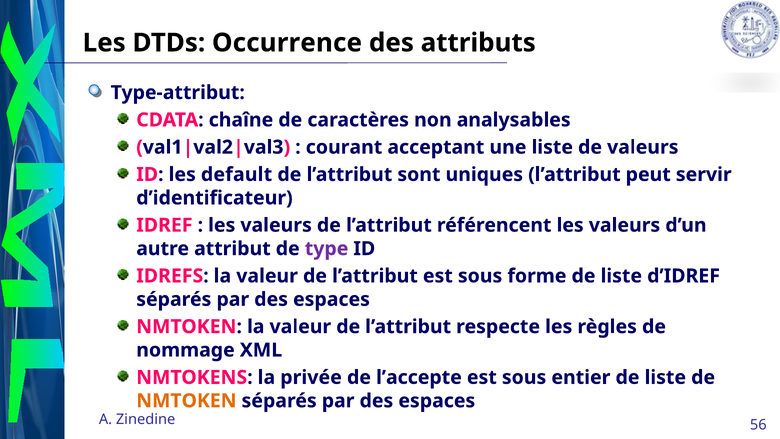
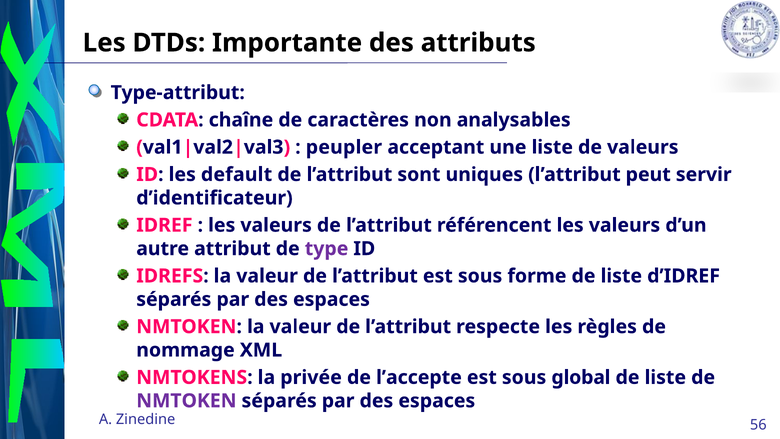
Occurrence: Occurrence -> Importante (287, 43)
courant: courant -> peupler (344, 147)
entier: entier -> global (581, 377)
NMTOKEN colour: orange -> purple (186, 401)
